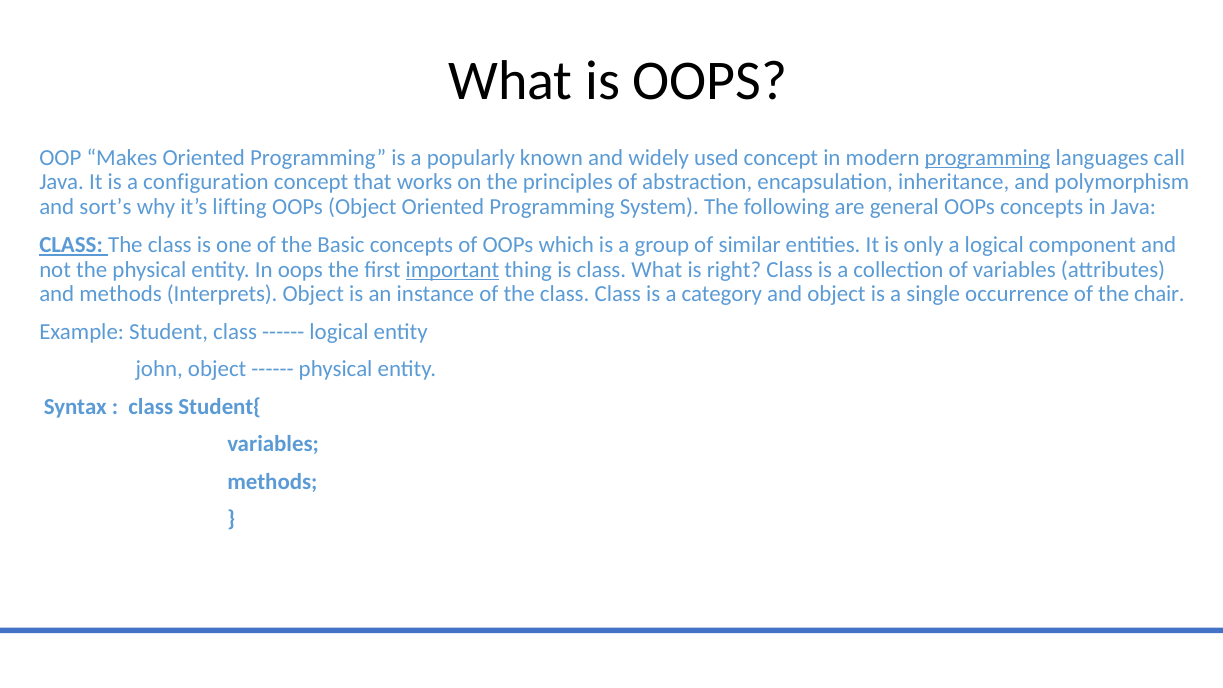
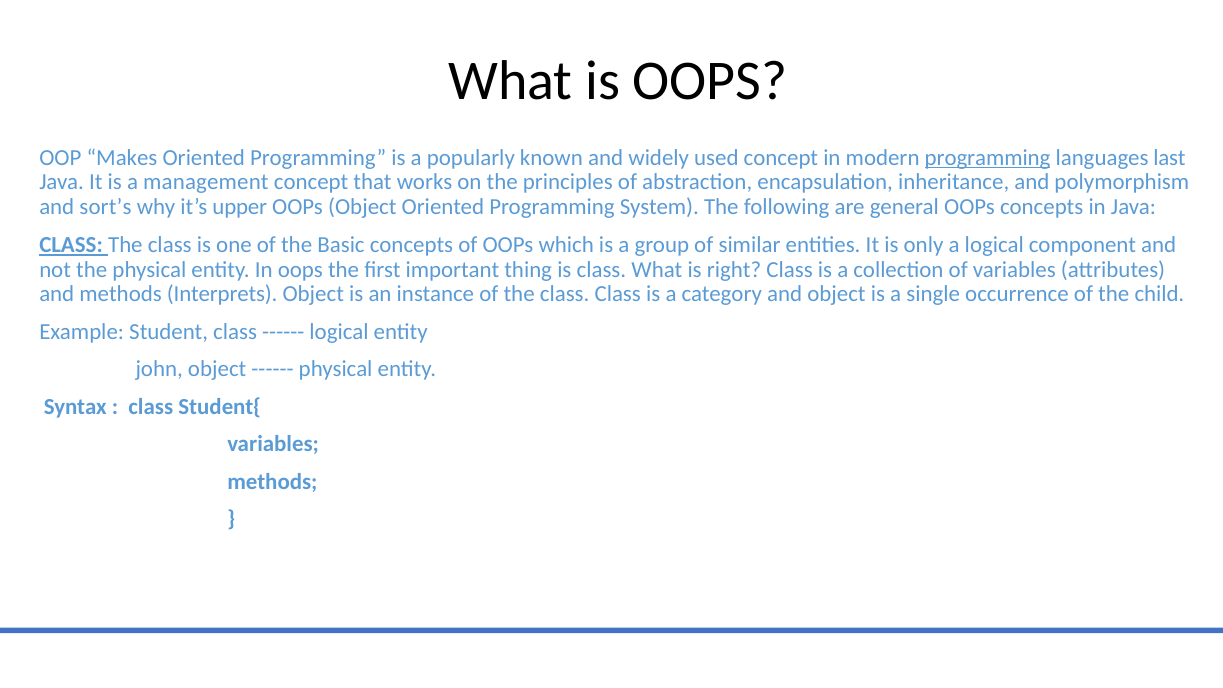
call: call -> last (1170, 158)
configuration: configuration -> management (206, 182)
lifting: lifting -> upper (240, 207)
important underline: present -> none (452, 269)
chair: chair -> child (1159, 294)
